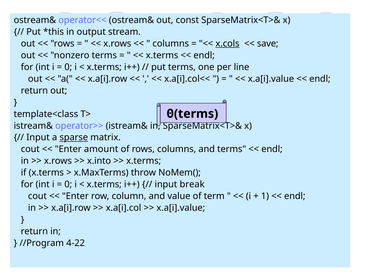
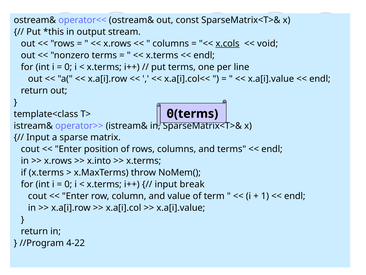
save: save -> void (268, 43)
sparse underline: present -> none (74, 137)
amount: amount -> position (101, 149)
